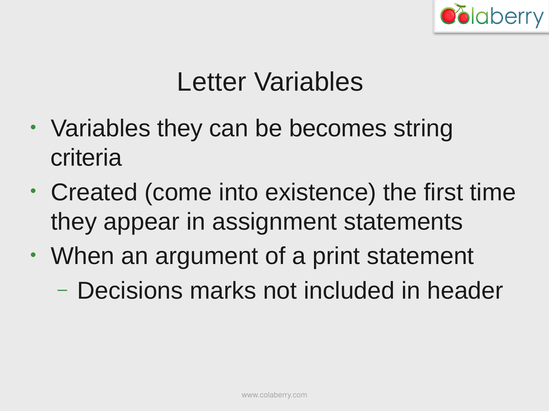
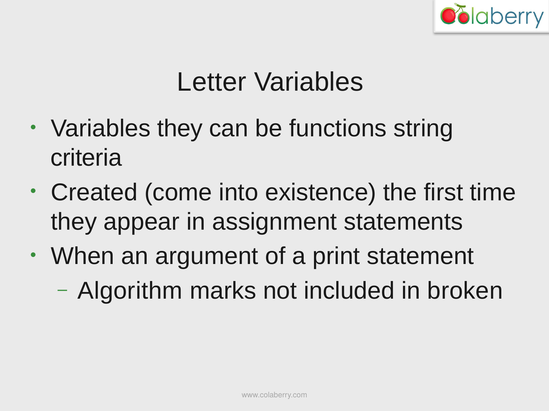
becomes: becomes -> functions (338, 129)
Decisions: Decisions -> Algorithm (130, 291)
header: header -> broken (465, 291)
